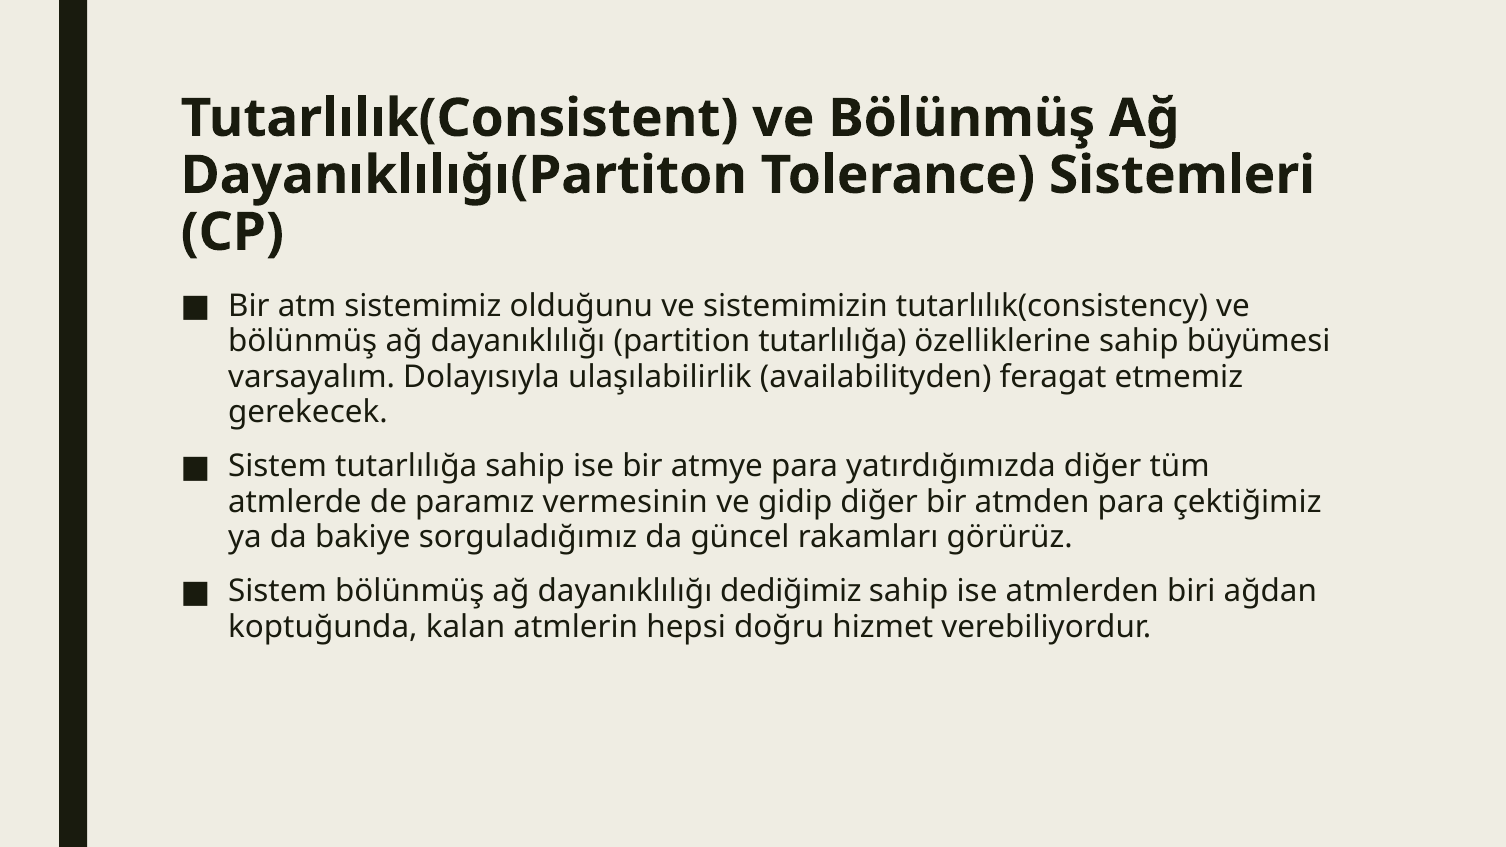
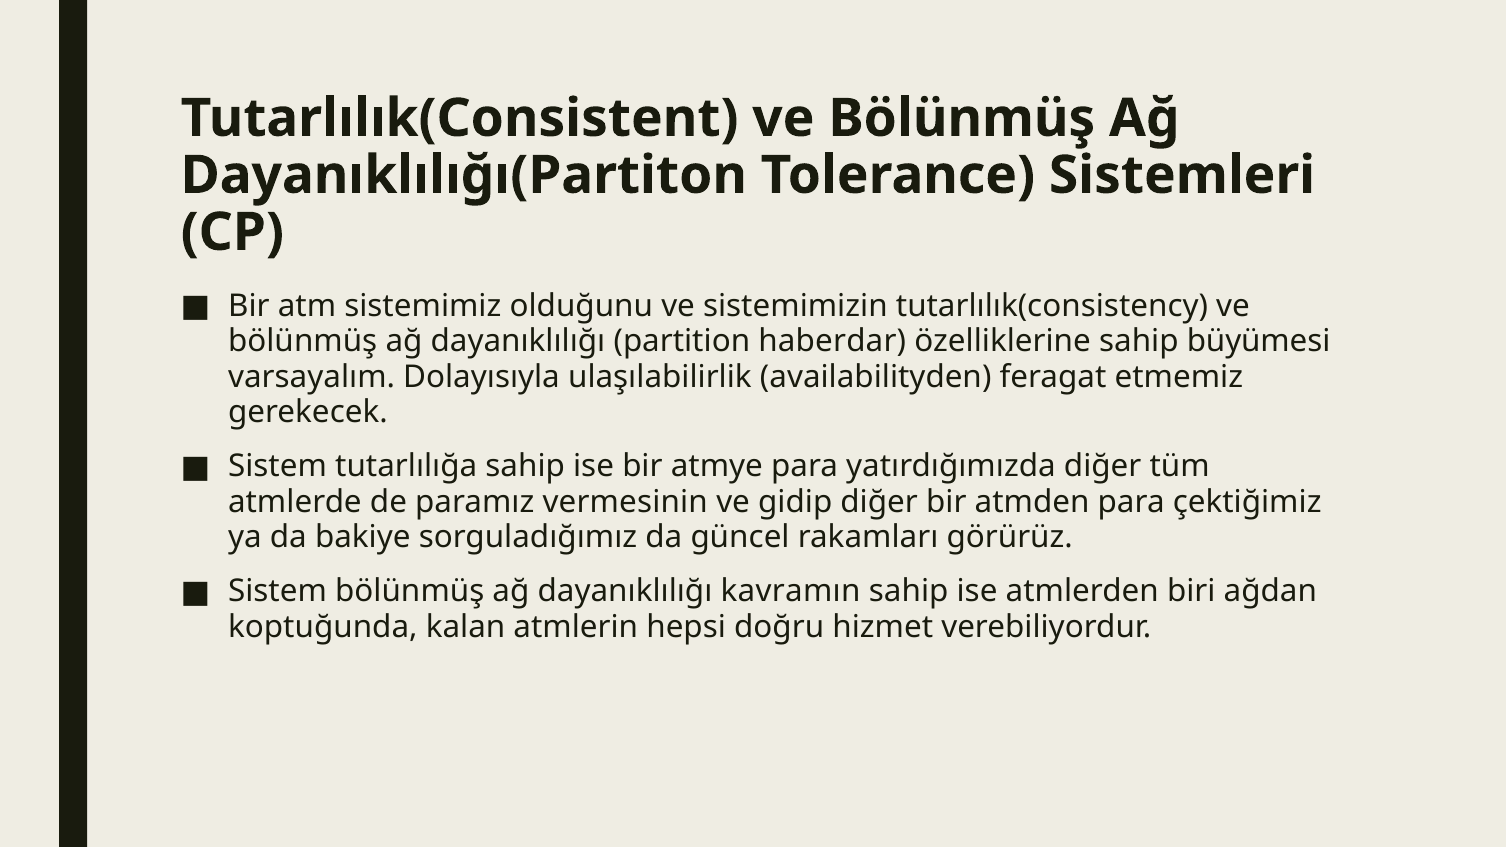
partition tutarlılığa: tutarlılığa -> haberdar (832, 341)
dediğimiz: dediğimiz -> kavramın (791, 591)
